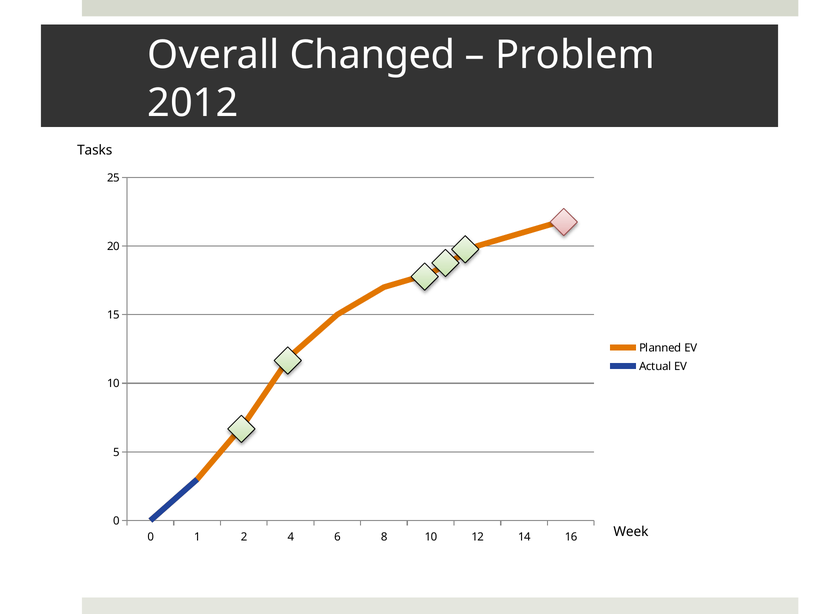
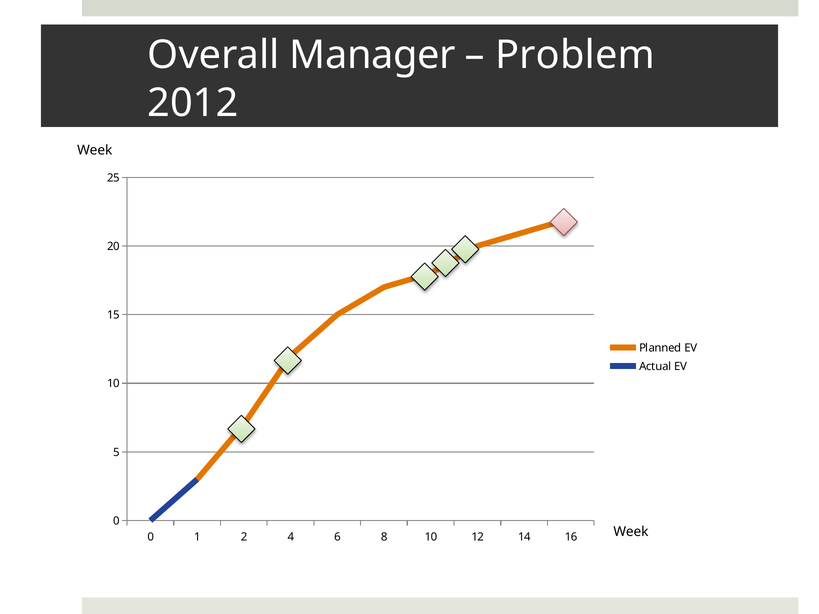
Changed: Changed -> Manager (373, 55)
Tasks: Tasks -> Week (95, 150)
